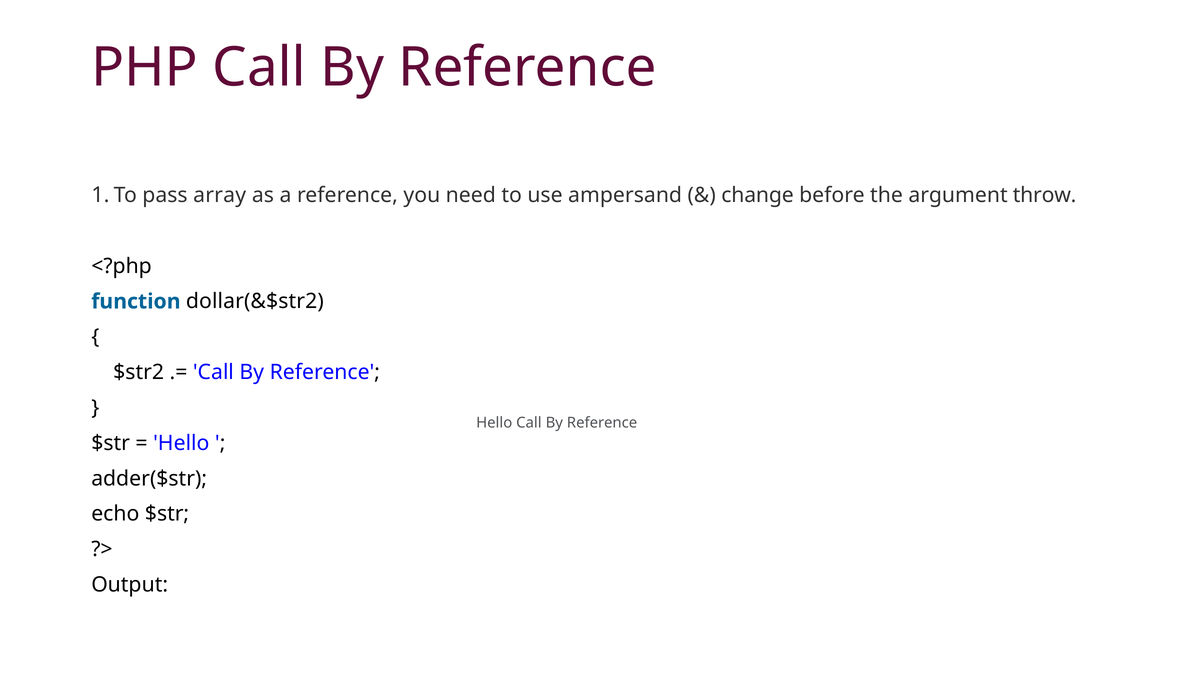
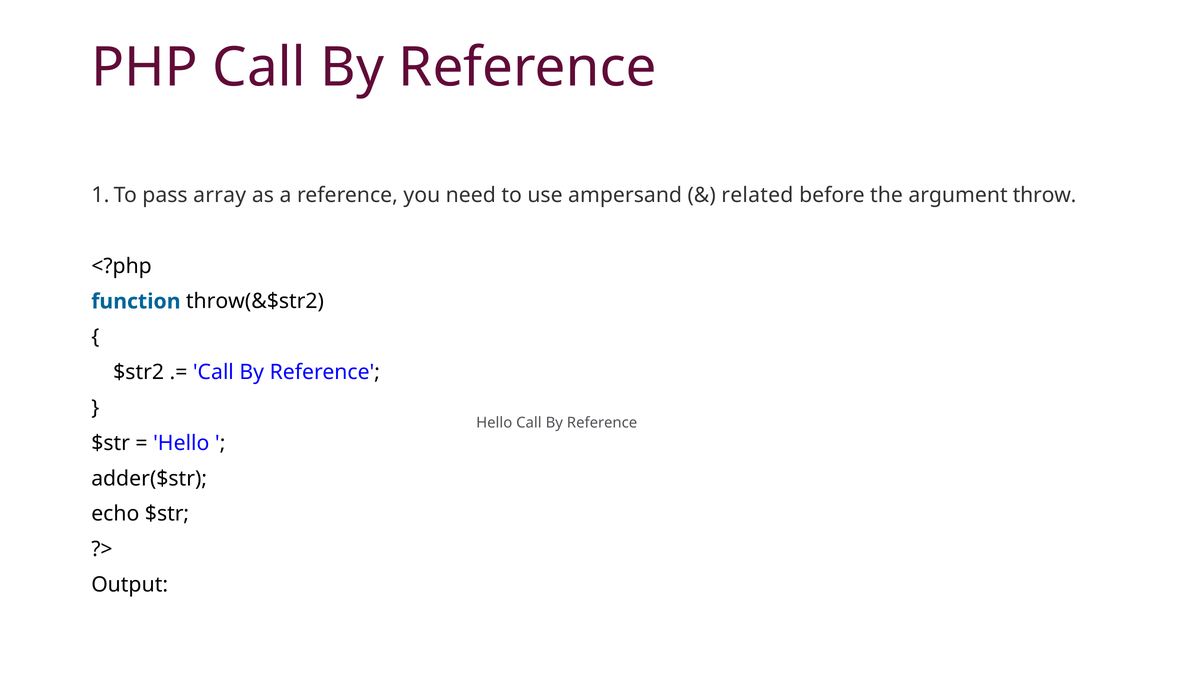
change: change -> related (757, 195)
dollar(&$str2: dollar(&$str2 -> throw(&$str2 (255, 301)
